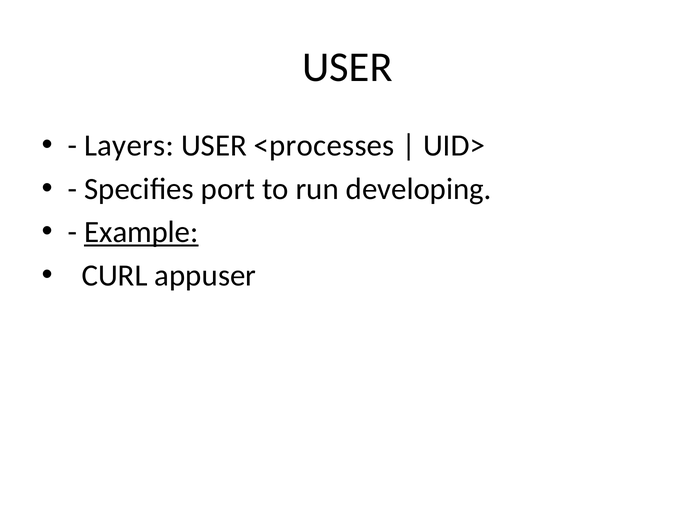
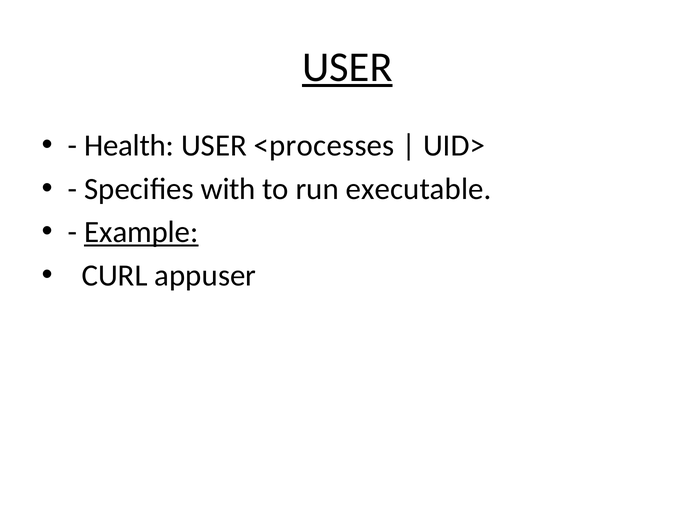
USER underline: none -> present (347, 67)
Layers: Layers -> Health (129, 146)
port: port -> with (228, 189)
developing: developing -> executable (419, 189)
